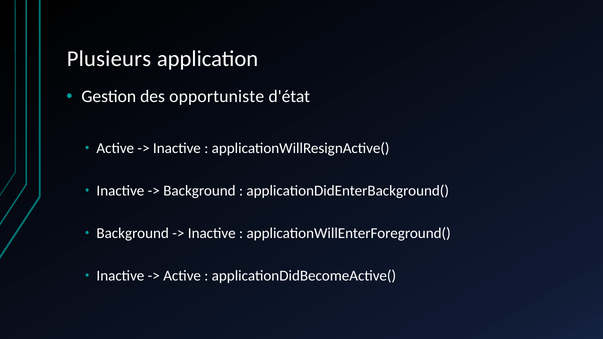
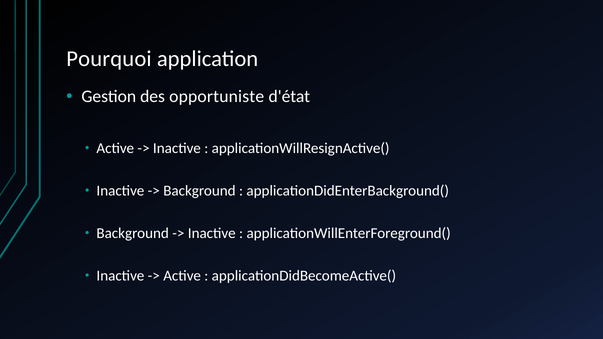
Plusieurs: Plusieurs -> Pourquoi (109, 59)
